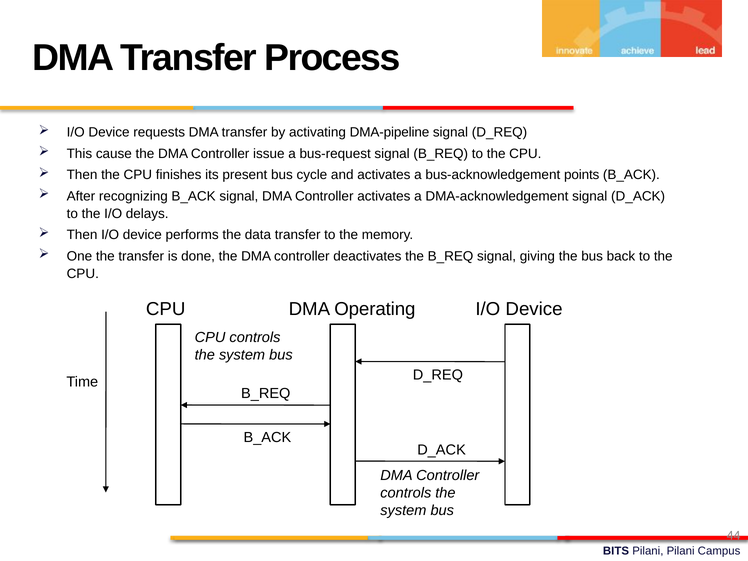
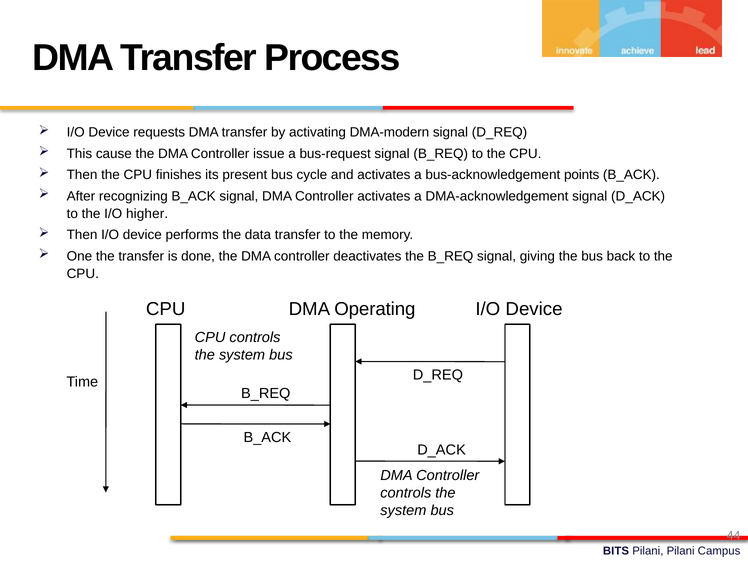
DMA-pipeline: DMA-pipeline -> DMA-modern (389, 133)
delays: delays -> higher (147, 214)
